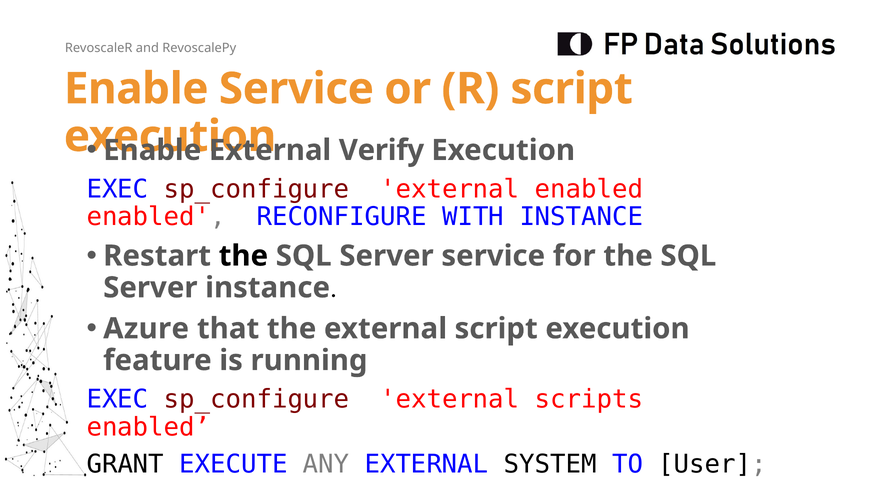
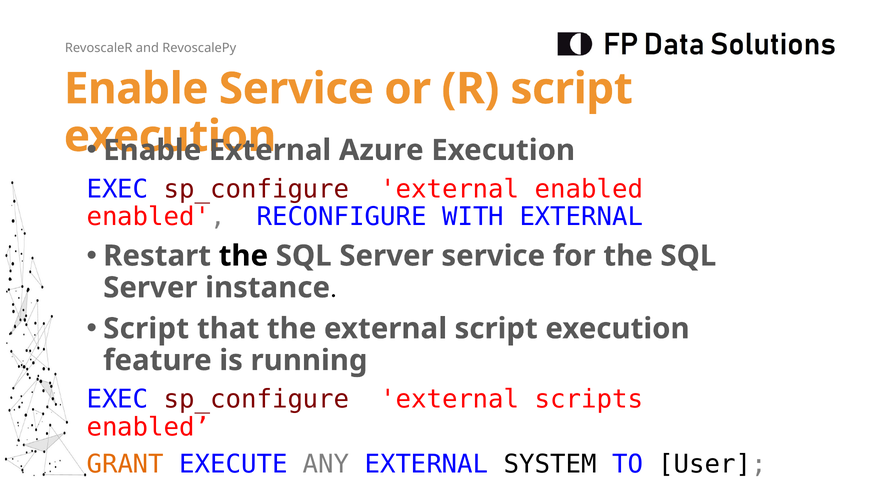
Verify: Verify -> Azure (381, 150)
WITH INSTANCE: INSTANCE -> EXTERNAL (581, 217)
Azure: Azure -> Script (146, 329)
GRANT colour: black -> orange (125, 464)
